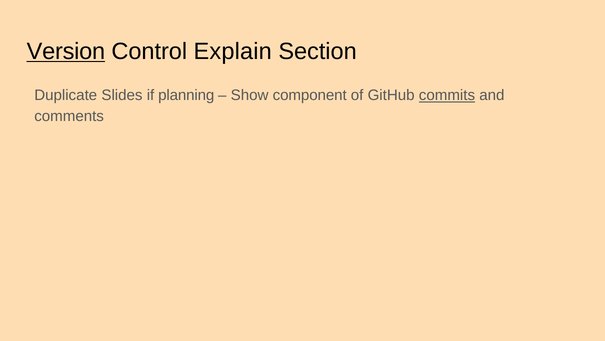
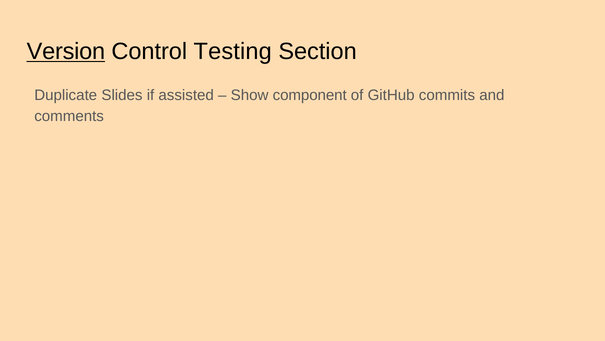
Explain: Explain -> Testing (233, 51)
planning: planning -> assisted (186, 95)
commits underline: present -> none (447, 95)
